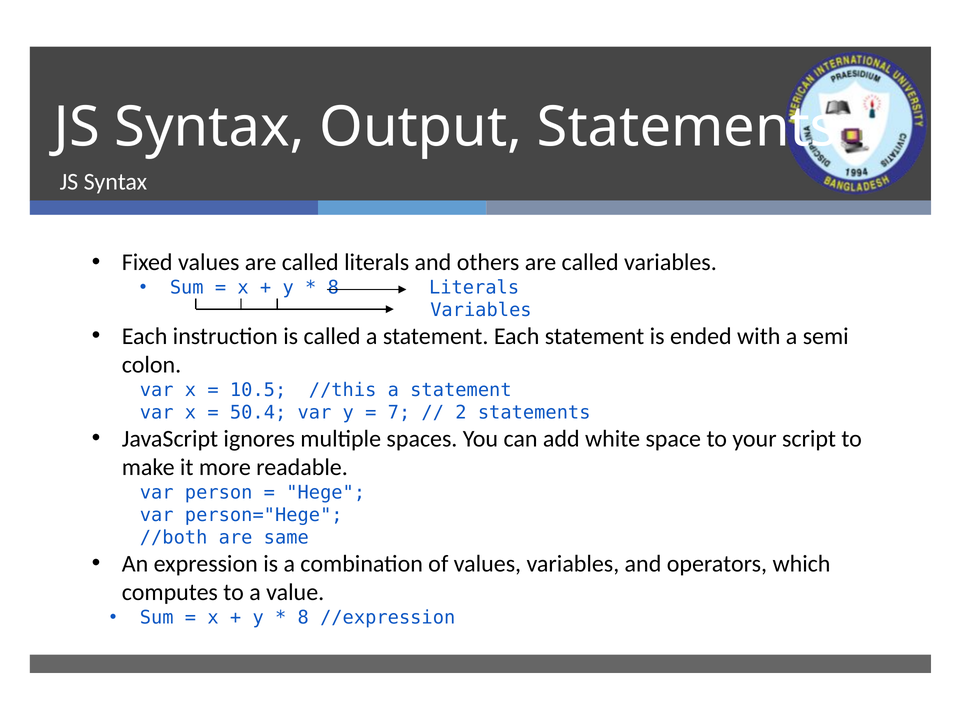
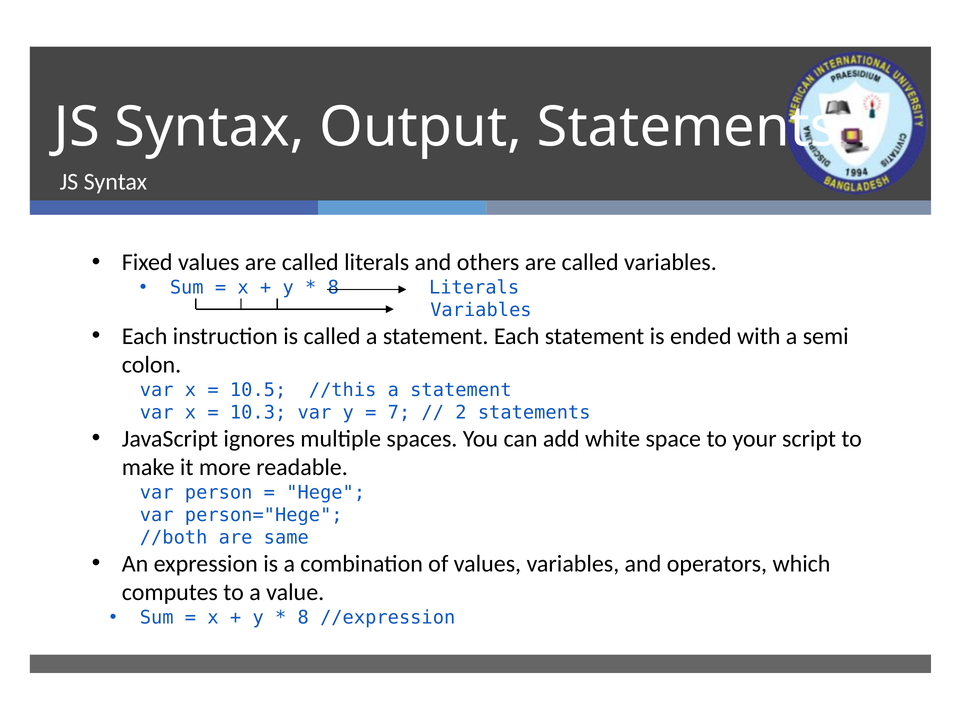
50.4: 50.4 -> 10.3 (258, 413)
